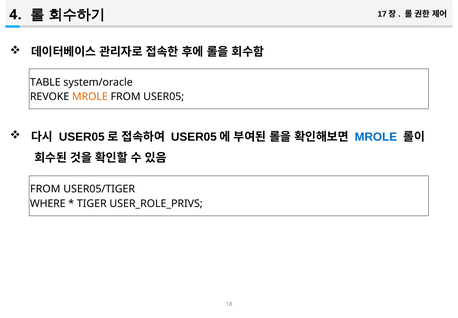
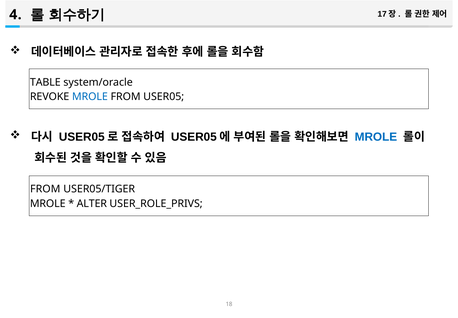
MROLE colour: orange -> blue (90, 96)
WHERE: WHERE -> MROLE (48, 203)
TIGER: TIGER -> ALTER (92, 203)
